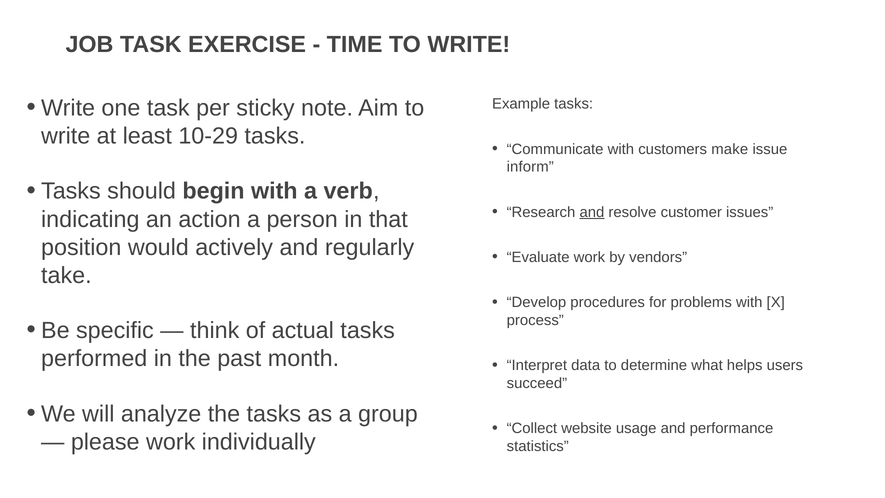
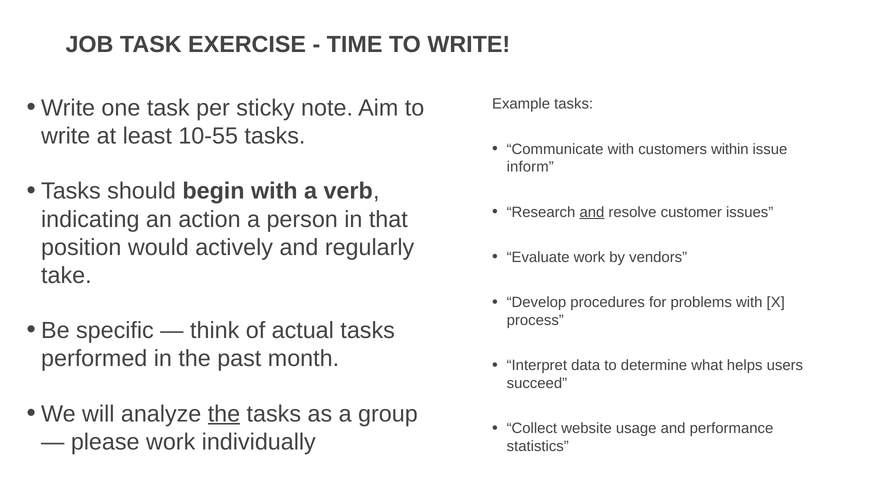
10-29: 10-29 -> 10-55 (208, 136)
make: make -> within (730, 149)
the underline: none -> present (224, 414)
